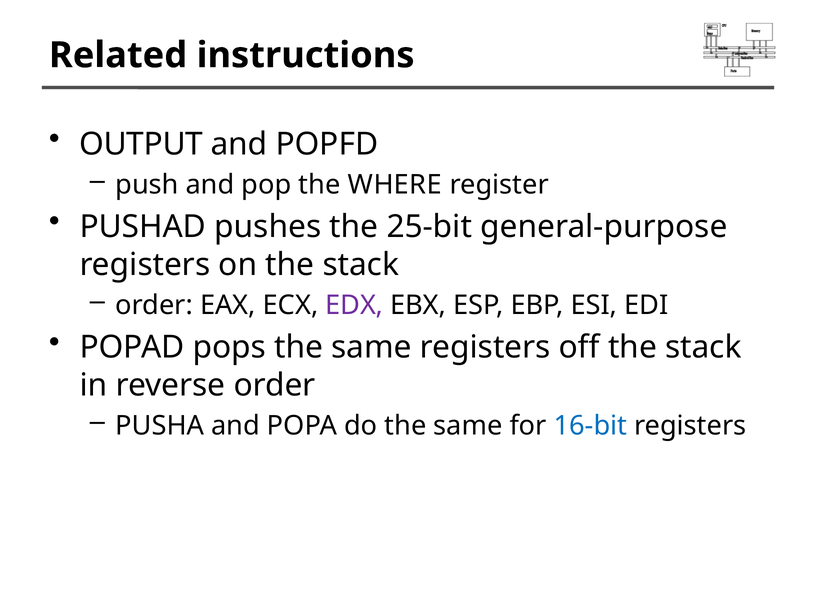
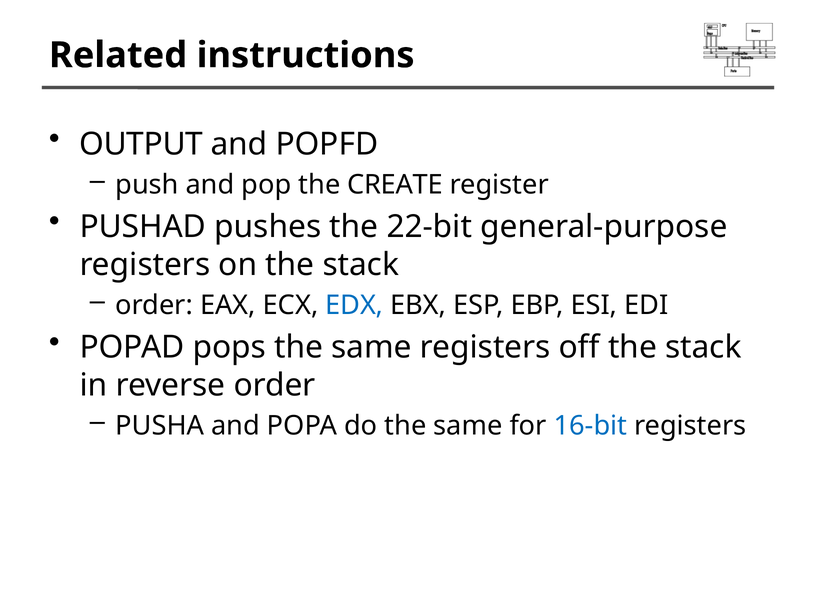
WHERE: WHERE -> CREATE (395, 185)
25-bit: 25-bit -> 22-bit (429, 227)
EDX colour: purple -> blue (354, 305)
